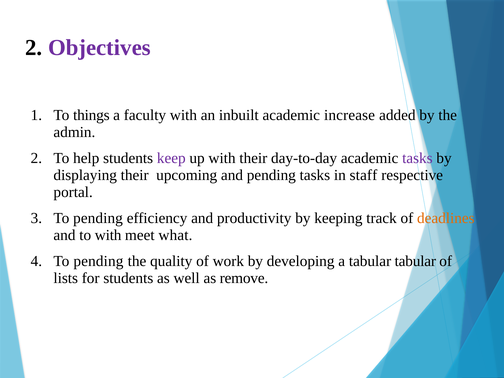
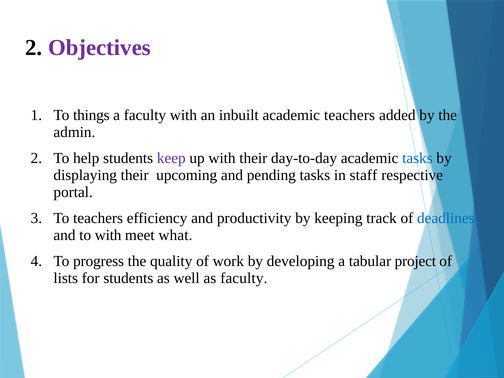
academic increase: increase -> teachers (350, 115)
tasks colour: purple -> blue (417, 158)
pending: pending -> teachers (98, 218)
deadlines colour: orange -> blue (446, 218)
pending: pending -> progress (99, 261)
tabular tabular: tabular -> project (415, 261)
as remove: remove -> faculty (244, 278)
